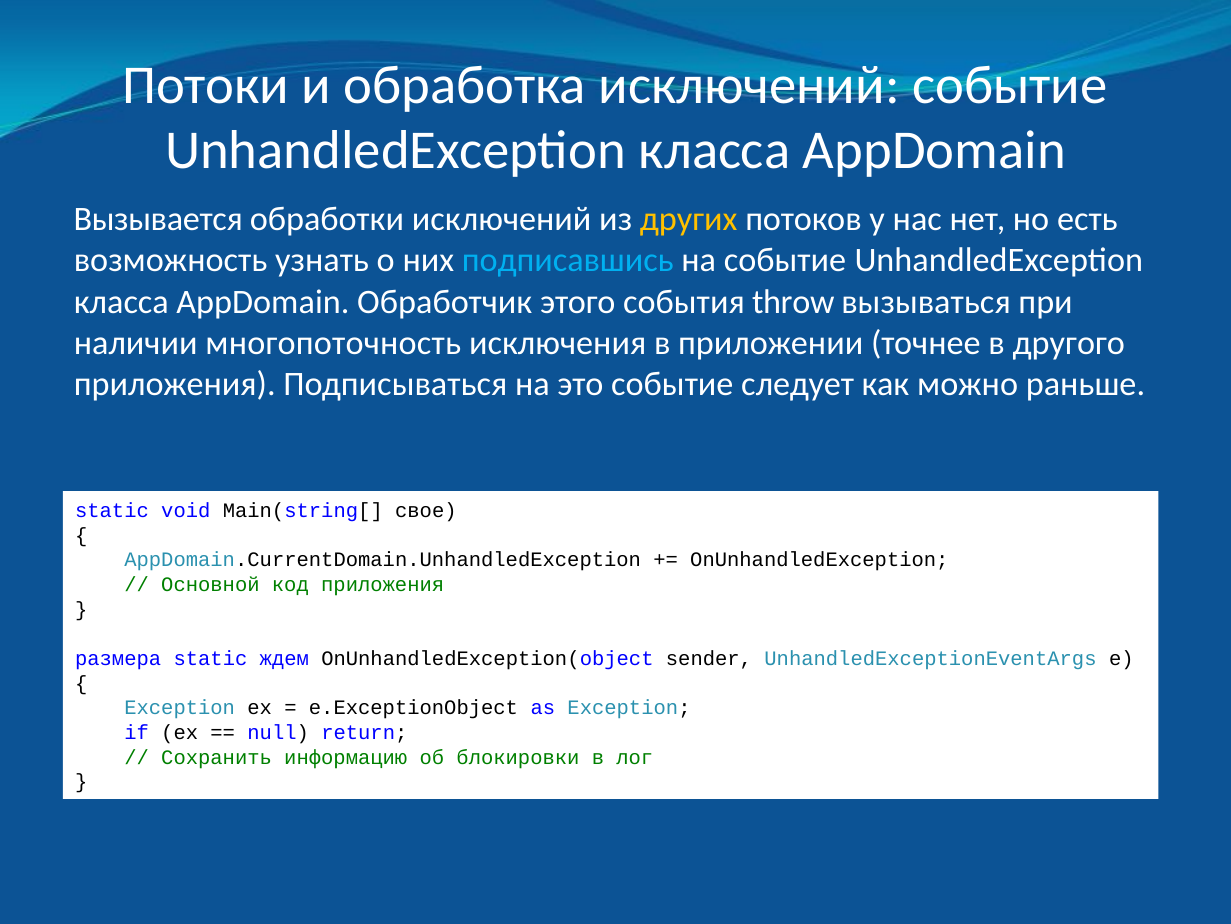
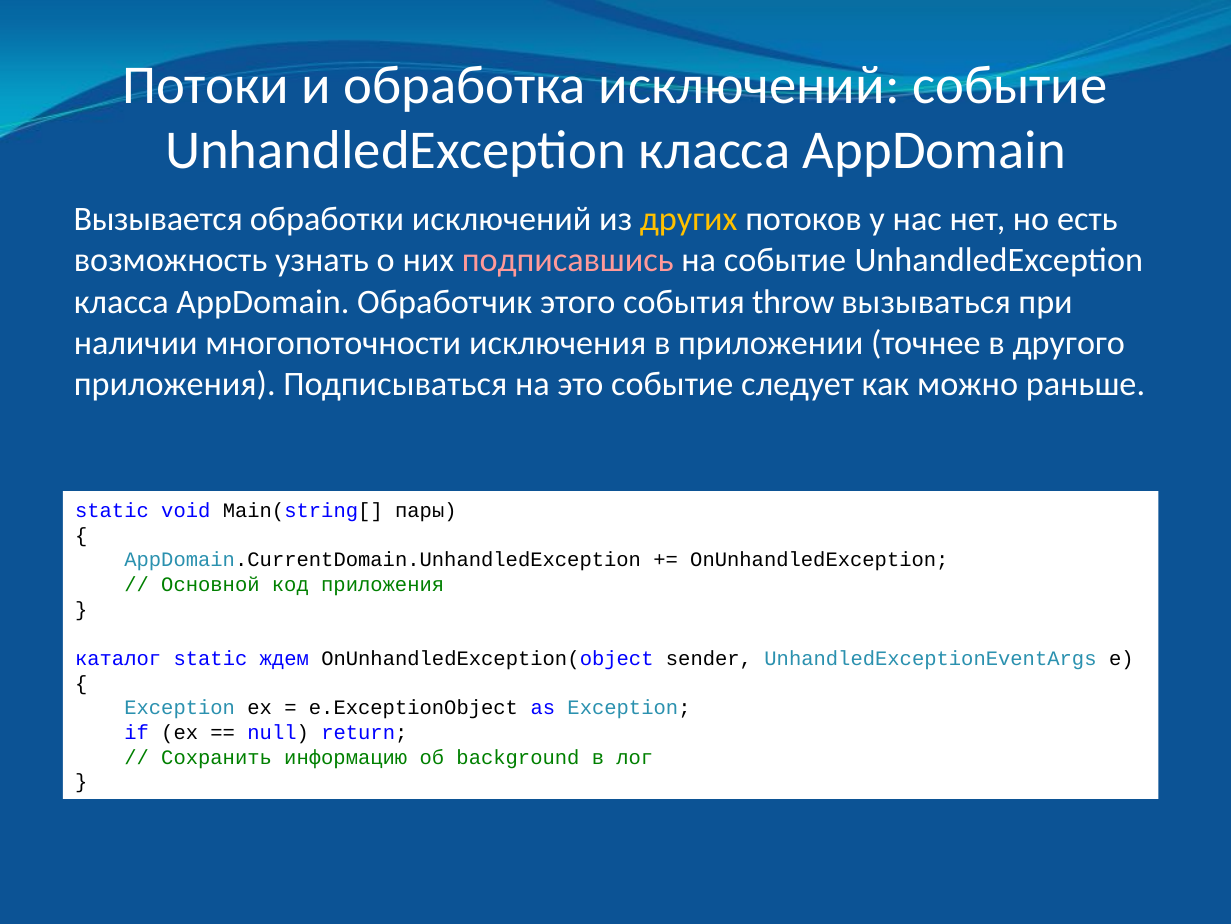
подписавшись colour: light blue -> pink (568, 260)
многопоточность: многопоточность -> многопоточности (333, 343)
свое: свое -> пары (426, 510)
размера: размера -> каталог (118, 658)
блокировки: блокировки -> background (518, 757)
